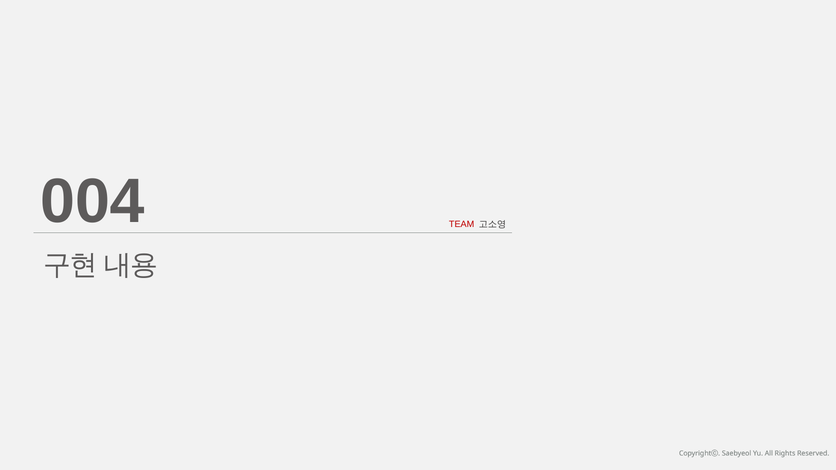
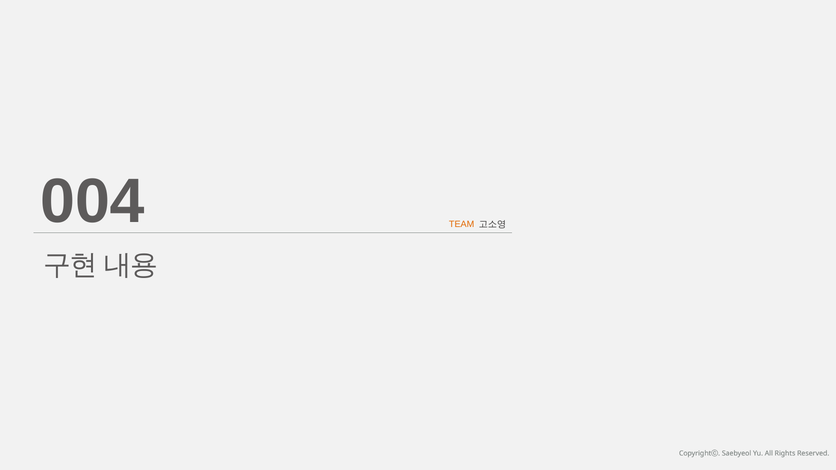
TEAM colour: red -> orange (462, 224)
